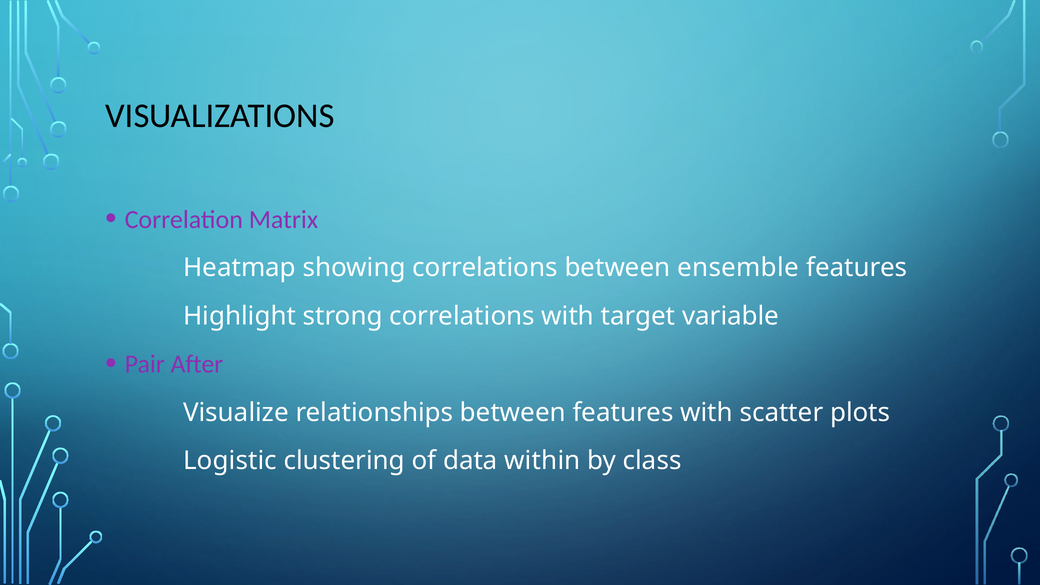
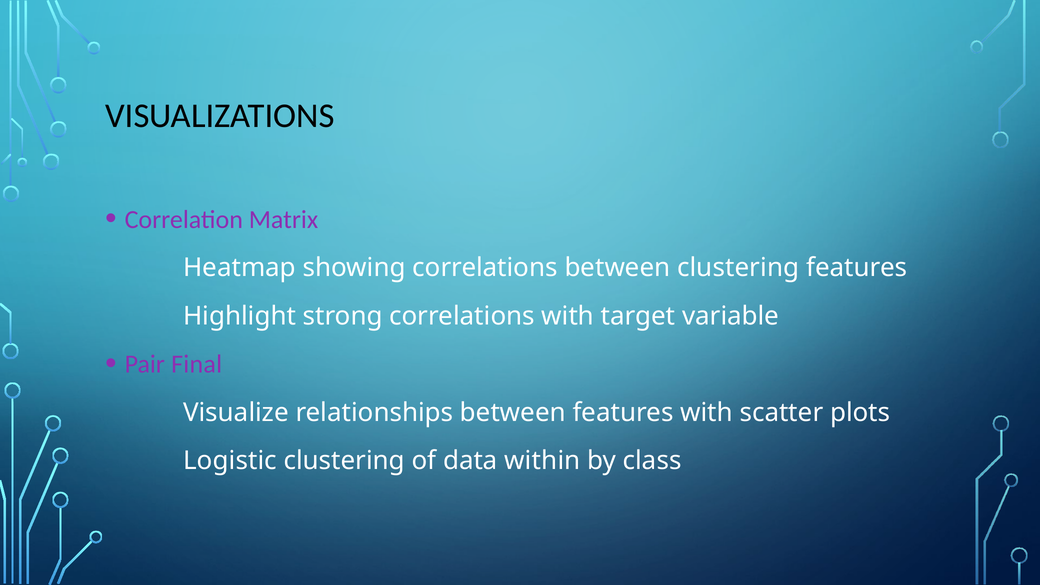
between ensemble: ensemble -> clustering (738, 268)
After: After -> Final (197, 364)
